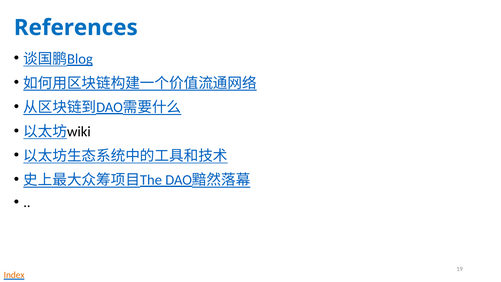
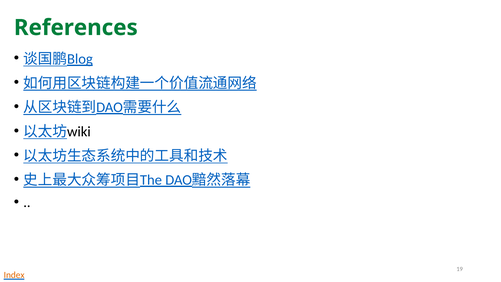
References colour: blue -> green (76, 28)
